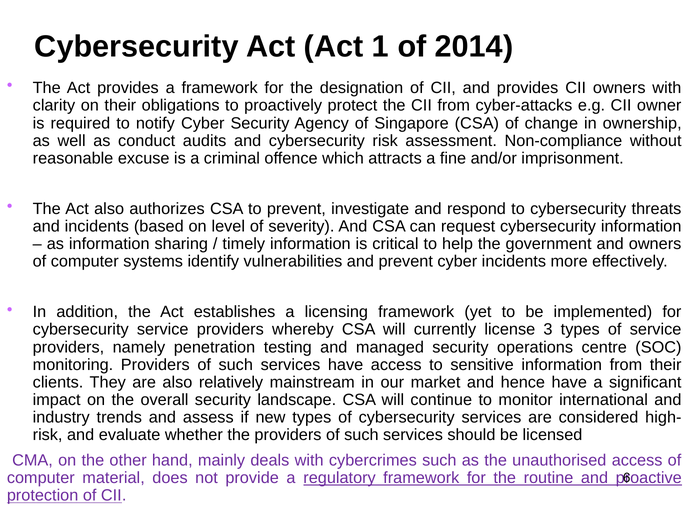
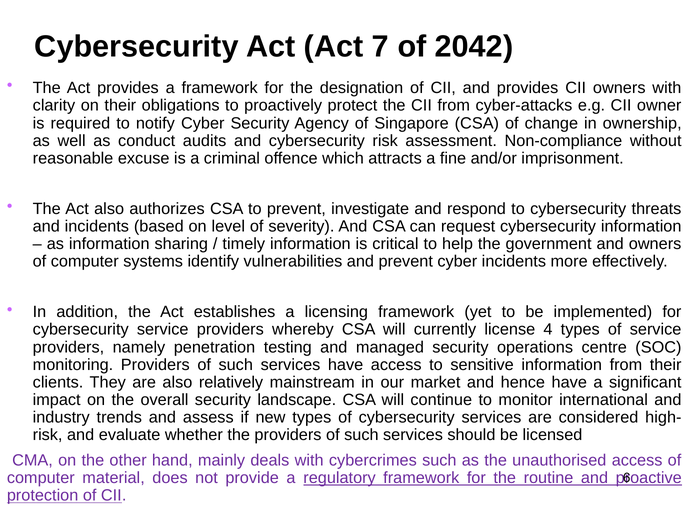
1: 1 -> 7 (380, 46)
2014: 2014 -> 2042 (474, 46)
3: 3 -> 4 (548, 329)
